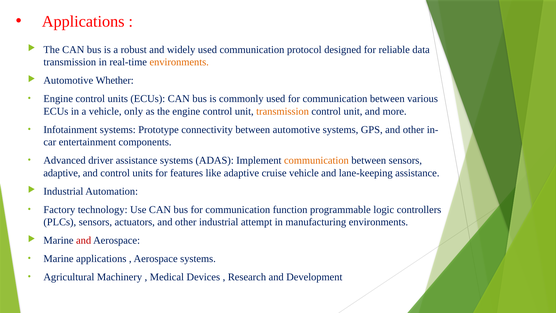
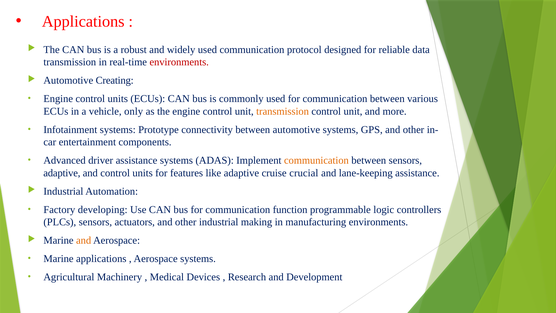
environments colour: orange -> red (179, 62)
Whether: Whether -> Creating (115, 80)
cruise vehicle: vehicle -> crucial (304, 173)
technology: technology -> developing (103, 209)
attempt: attempt -> making (257, 222)
and colour: red -> orange (84, 240)
